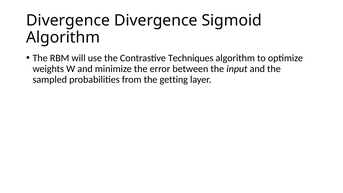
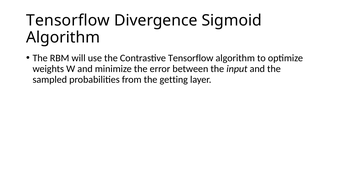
Divergence: Divergence -> Tensorflow (68, 20)
Contrastive Techniques: Techniques -> Tensorflow (191, 58)
